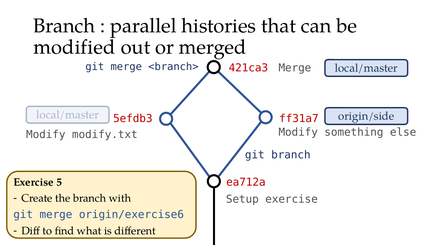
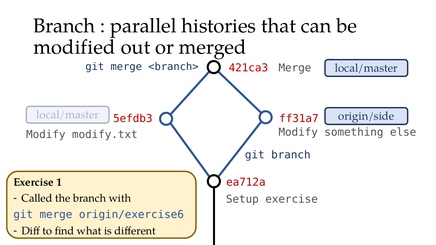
5: 5 -> 1 (59, 182)
Create: Create -> Called (37, 199)
